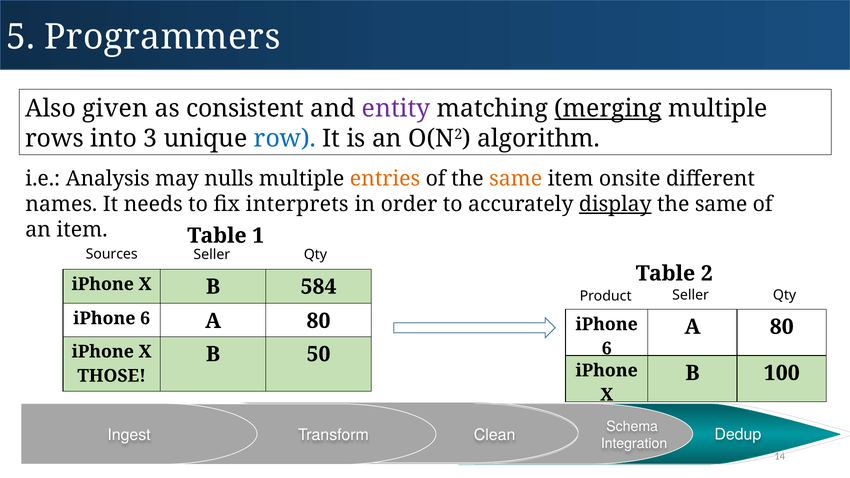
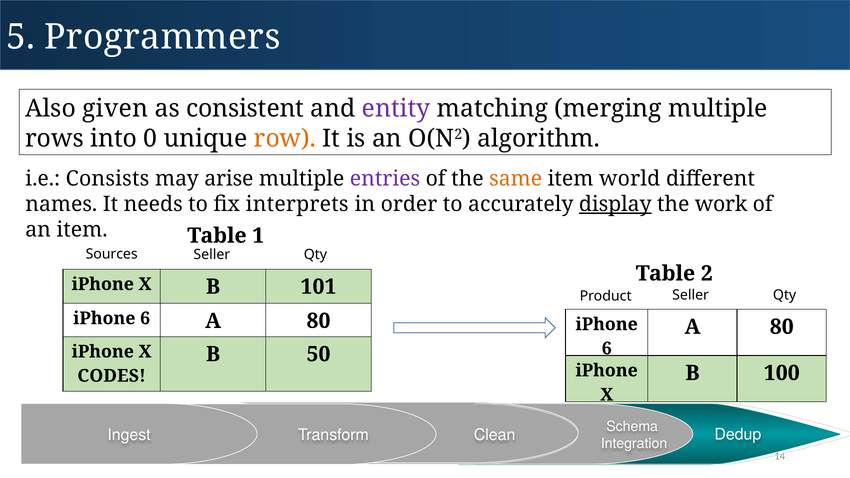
merging underline: present -> none (608, 109)
3: 3 -> 0 (150, 139)
row colour: blue -> orange (285, 139)
Analysis: Analysis -> Consists (108, 179)
nulls: nulls -> arise (229, 179)
entries colour: orange -> purple (385, 179)
onsite: onsite -> world (630, 179)
same: same -> work (721, 204)
584: 584 -> 101 (318, 287)
THOSE: THOSE -> CODES (112, 376)
